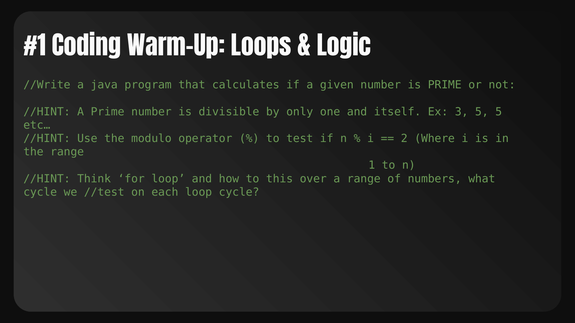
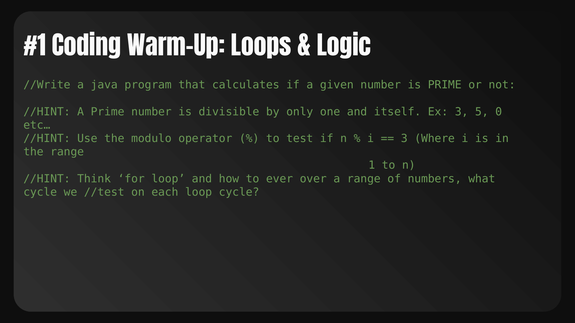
5 5: 5 -> 0 (499, 112)
2: 2 -> 3 (404, 139)
this: this -> ever (280, 179)
